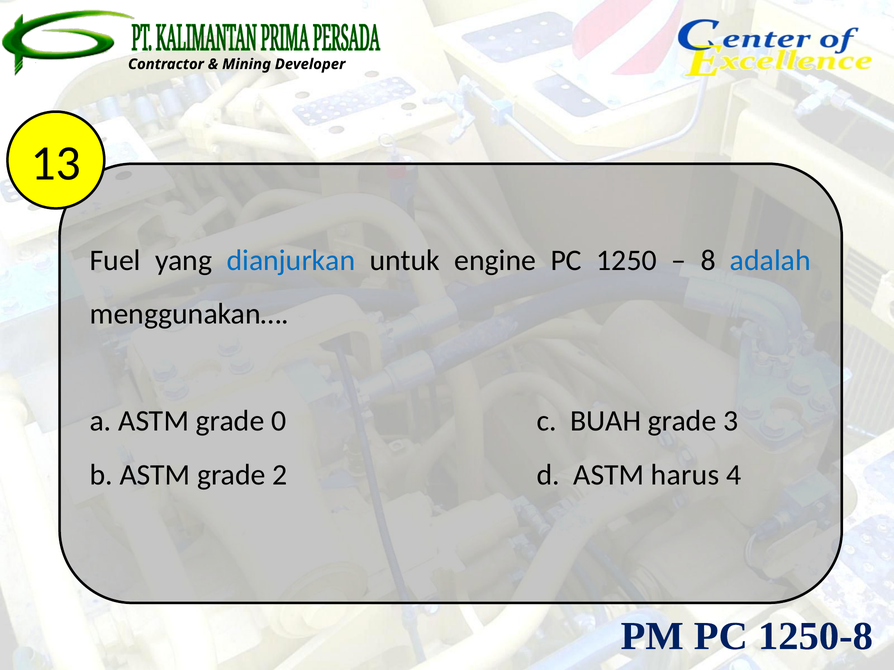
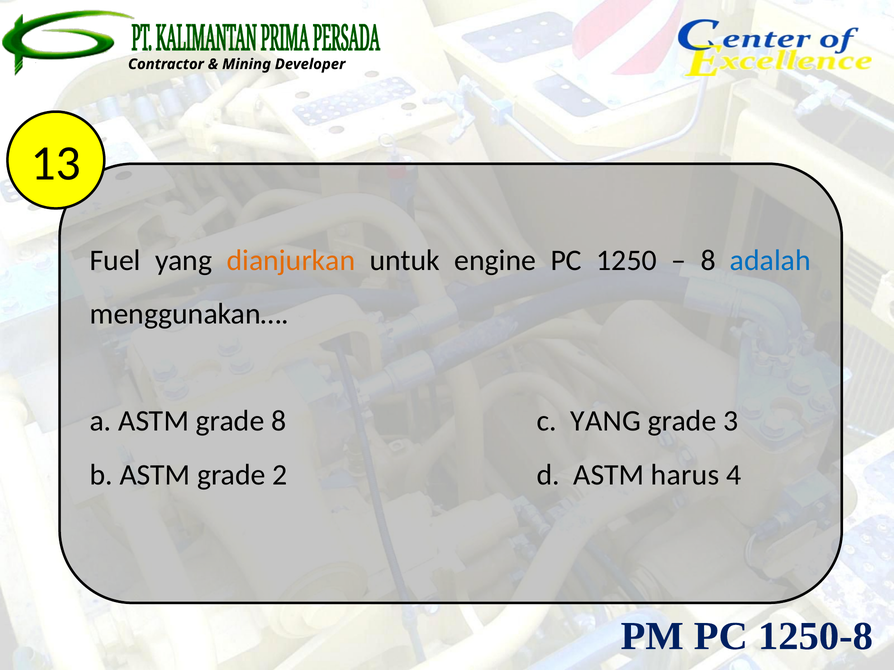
dianjurkan colour: blue -> orange (291, 261)
grade 0: 0 -> 8 (279, 421)
c BUAH: BUAH -> YANG (606, 421)
